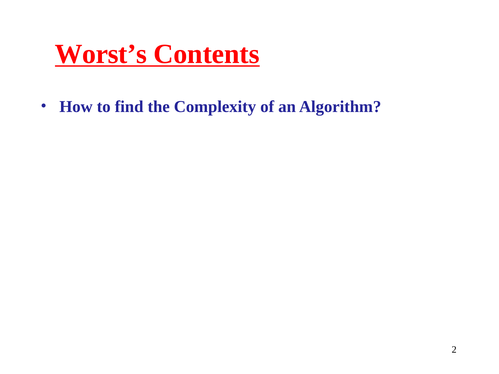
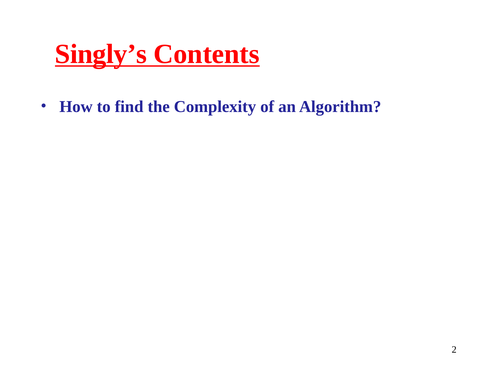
Worst’s: Worst’s -> Singly’s (101, 54)
